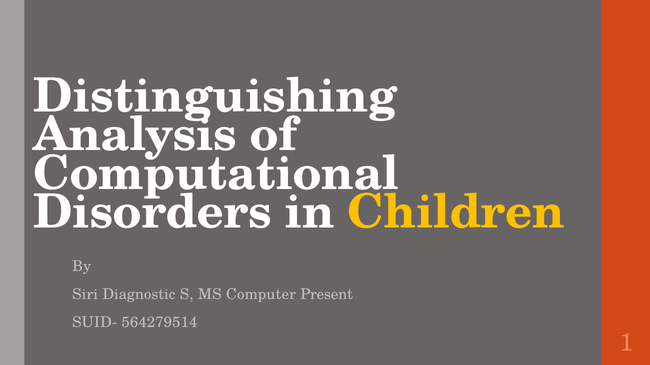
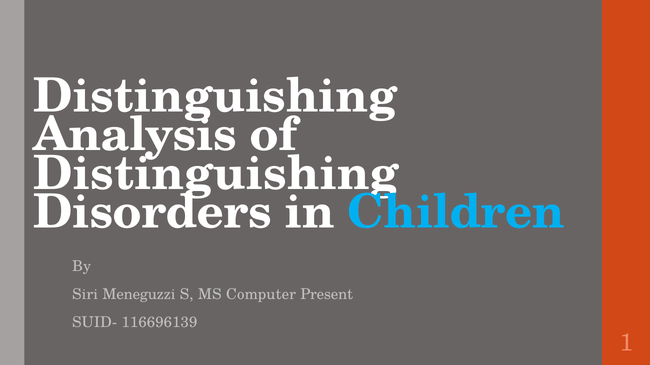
Computational: Computational -> Distinguishing (216, 174)
Children colour: yellow -> light blue (456, 212)
Diagnostic: Diagnostic -> Meneguzzi (139, 295)
564279514: 564279514 -> 116696139 (159, 323)
